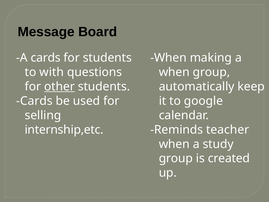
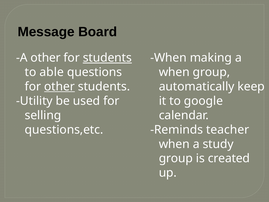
A cards: cards -> other (46, 58)
students underline: none -> present (107, 58)
with: with -> able (52, 72)
Cards: Cards -> Utility (34, 101)
internship,etc: internship,etc -> questions,etc (64, 130)
